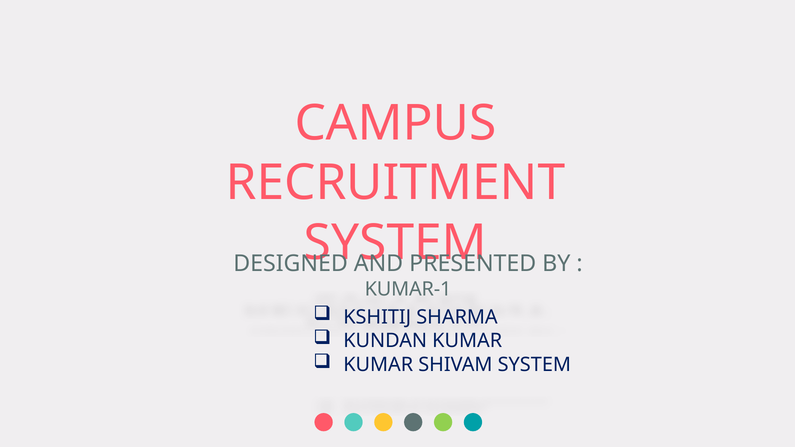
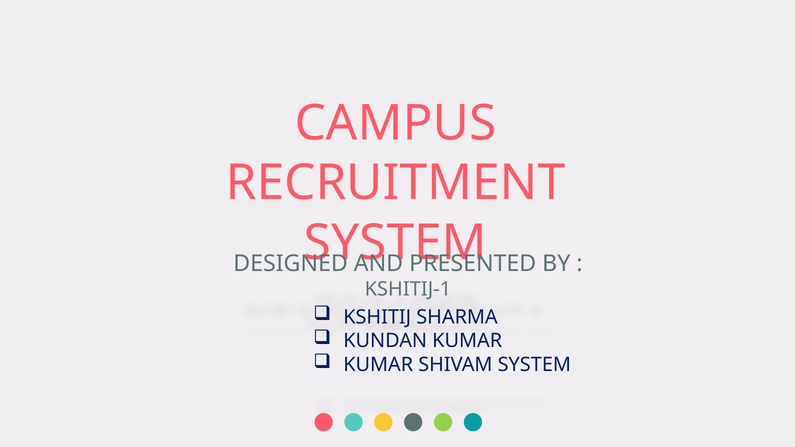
KUMAR-1: KUMAR-1 -> KSHITIJ-1 (408, 289)
